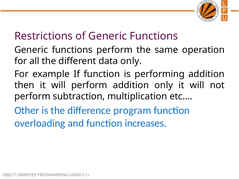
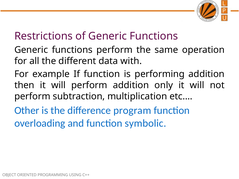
data only: only -> with (131, 61)
increases: increases -> symbolic (146, 123)
